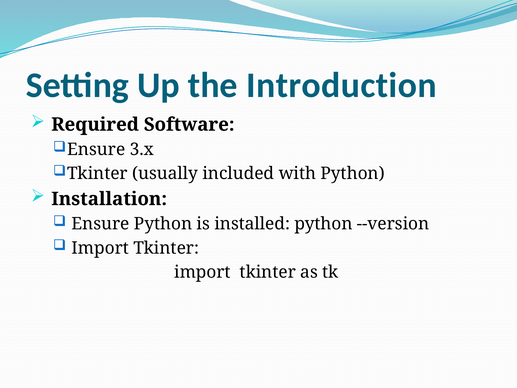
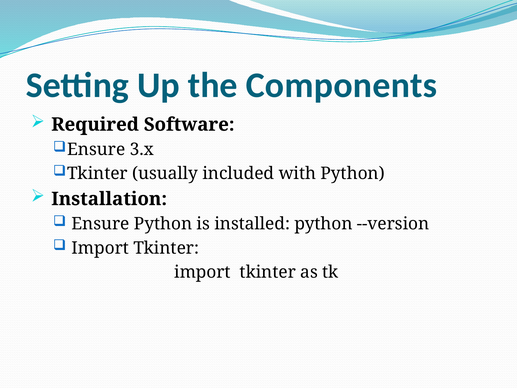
Introduction: Introduction -> Components (341, 85)
